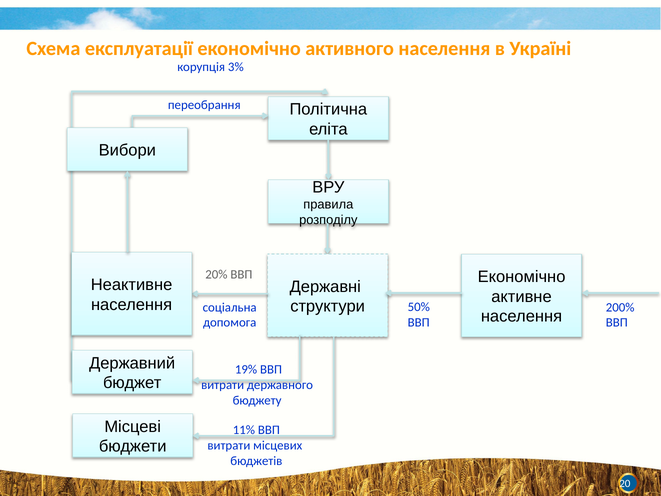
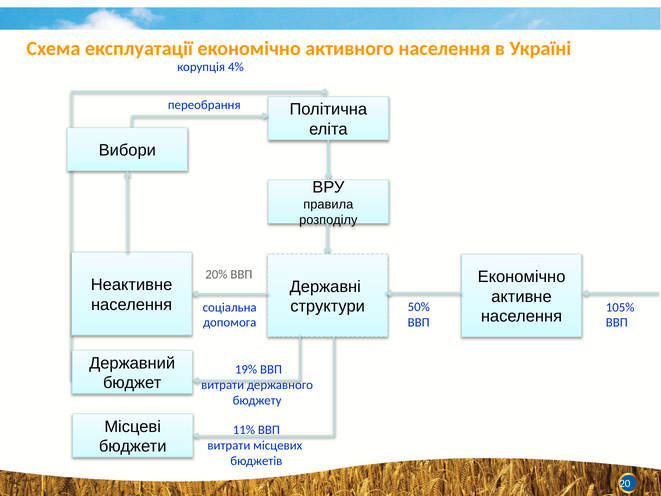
3%: 3% -> 4% (236, 67)
200%: 200% -> 105% (620, 307)
